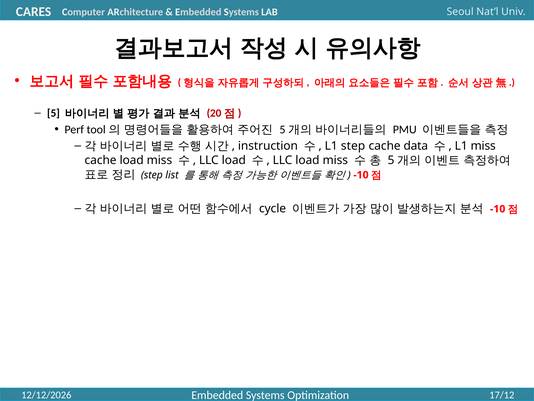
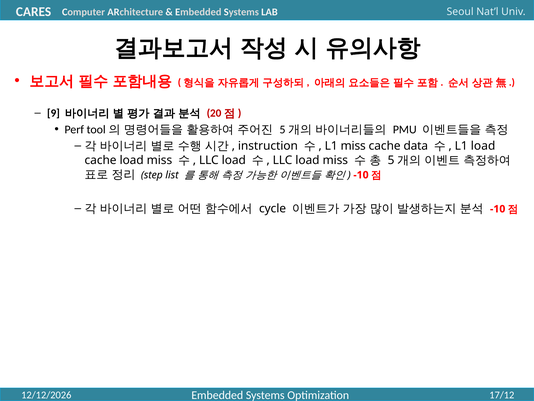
5: 5 -> 9 (53, 113)
L1 step: step -> miss (353, 146)
L1 miss: miss -> load (483, 146)
